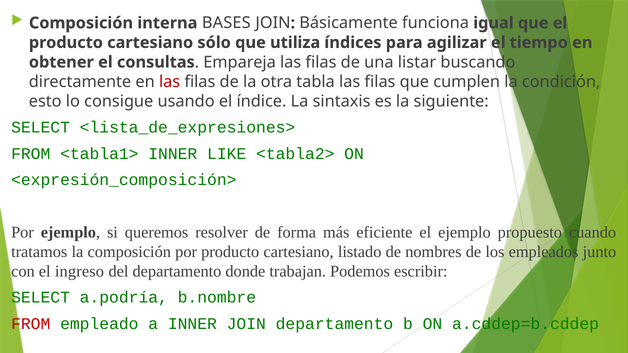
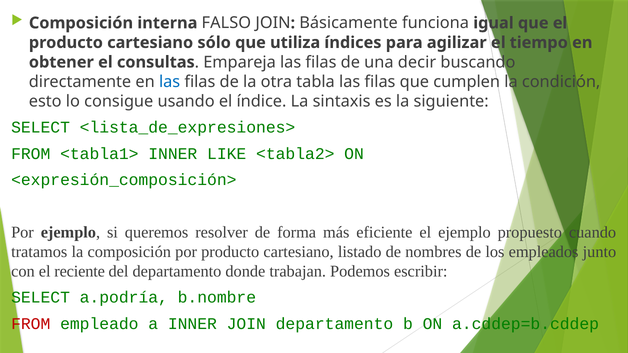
BASES: BASES -> FALSO (226, 23)
listar: listar -> decir (417, 62)
las colour: red -> blue (170, 82)
ingreso: ingreso -> reciente (80, 272)
